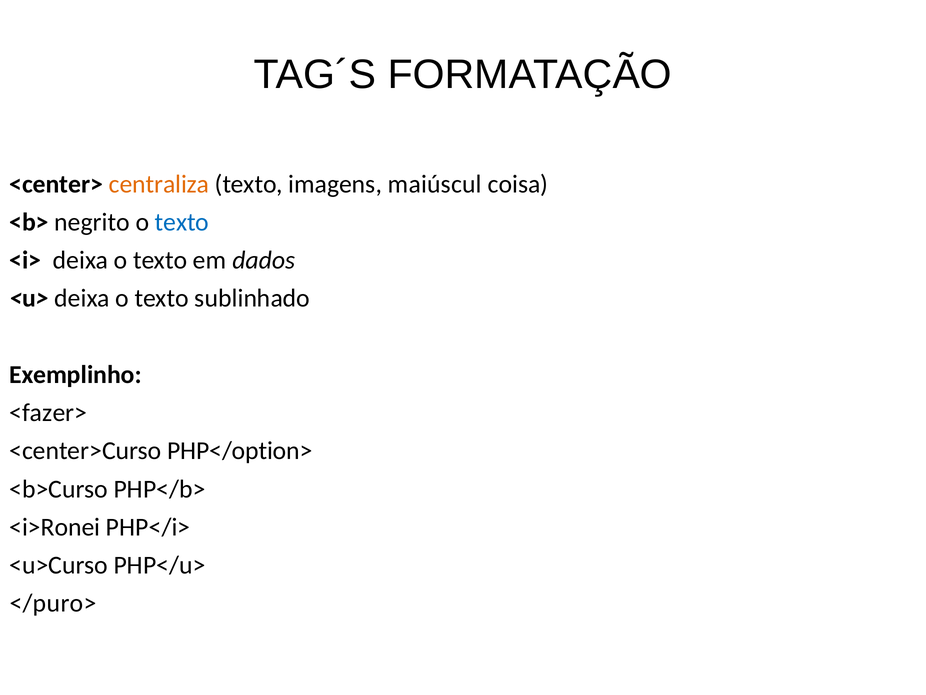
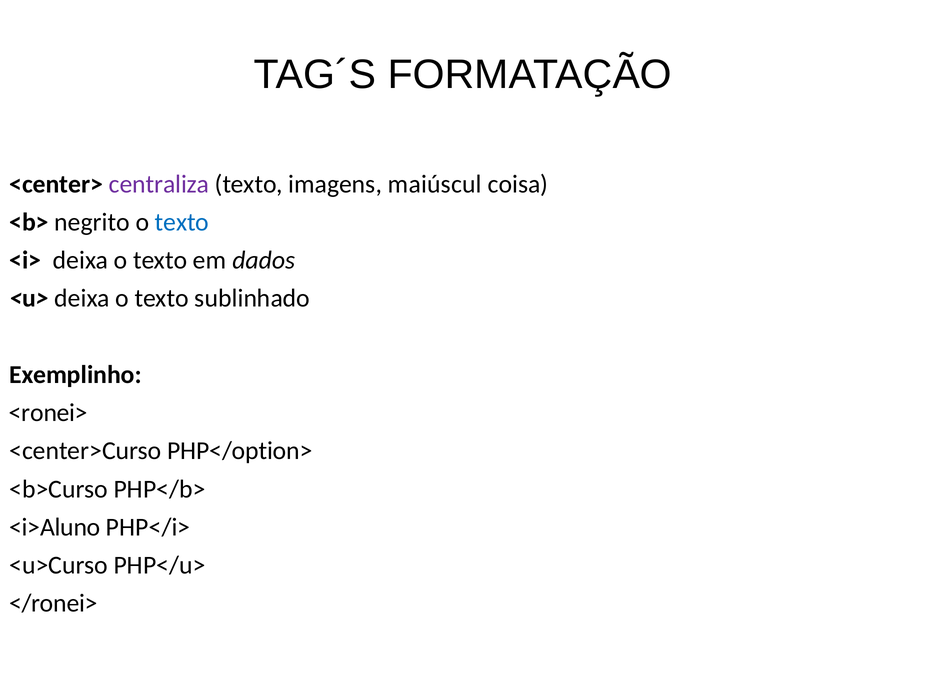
centraliza colour: orange -> purple (159, 184)
<fazer>: <fazer> -> <ronei> (48, 413)
<i>Ronei: <i>Ronei -> <i>Aluno (55, 527)
</puro>: </puro> -> </ronei> (53, 603)
